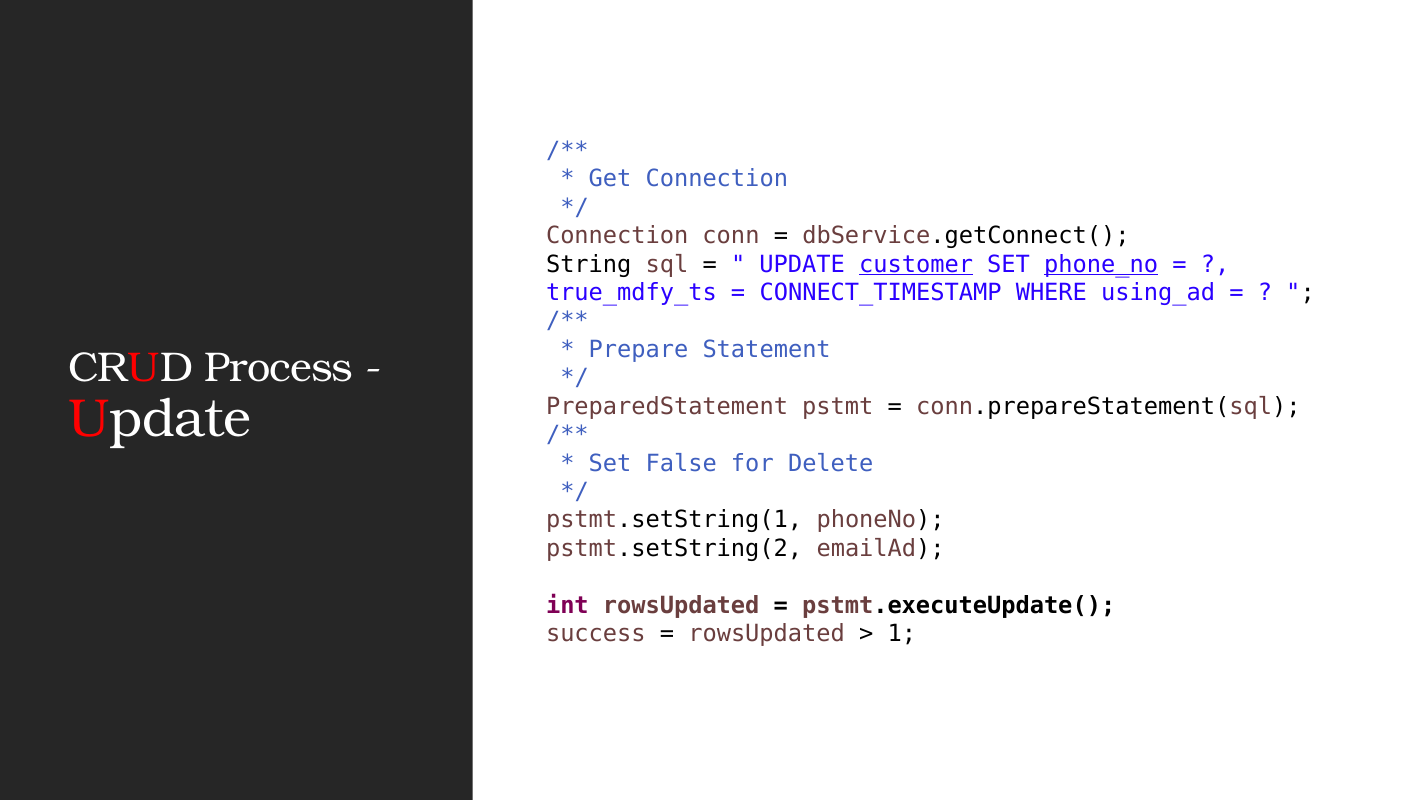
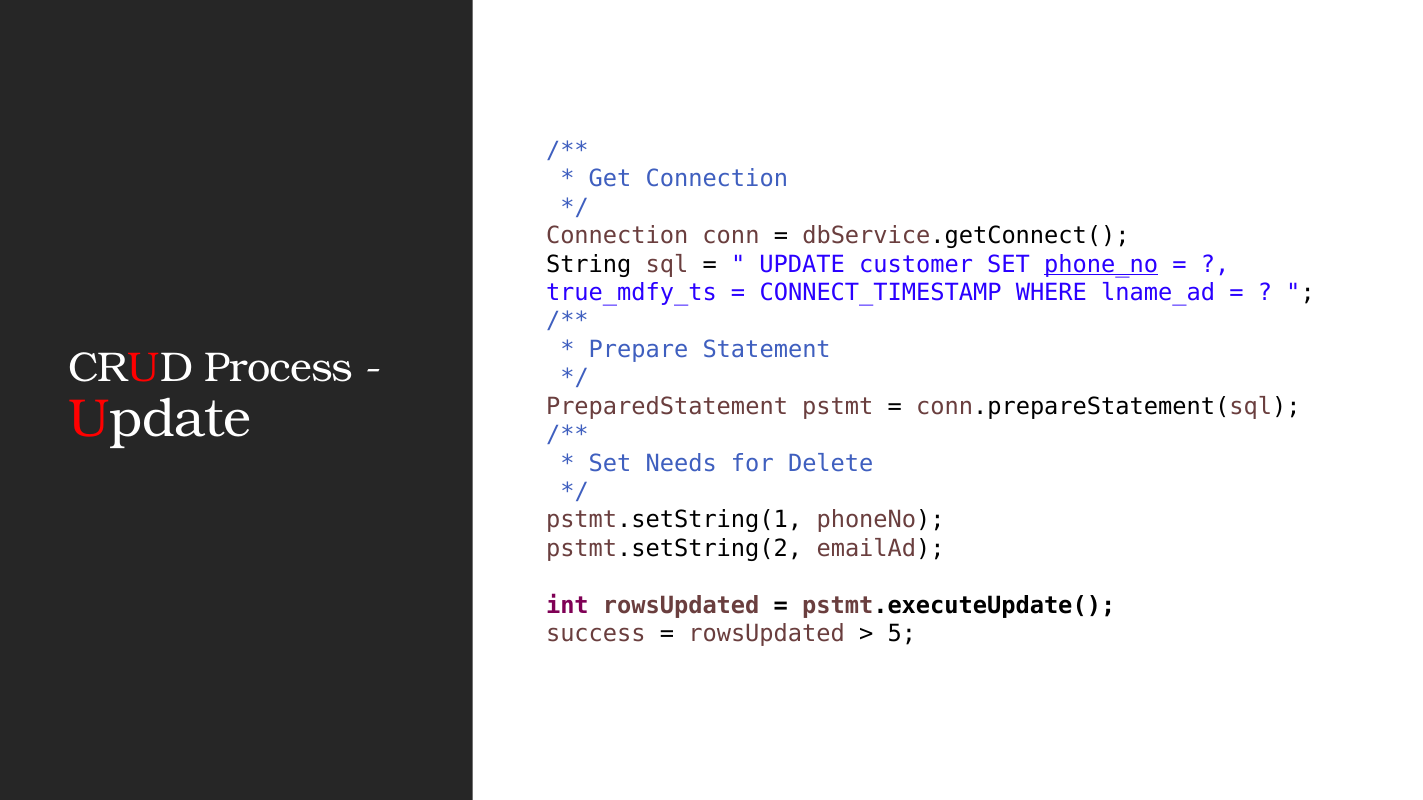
customer underline: present -> none (916, 264)
using_ad: using_ad -> lname_ad (1158, 293)
False: False -> Needs (681, 463)
1: 1 -> 5 (902, 634)
